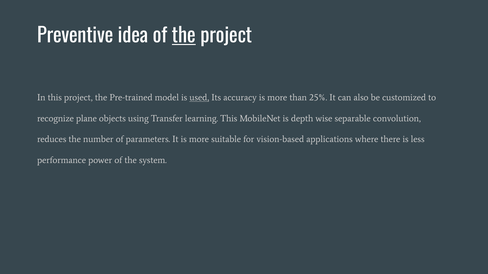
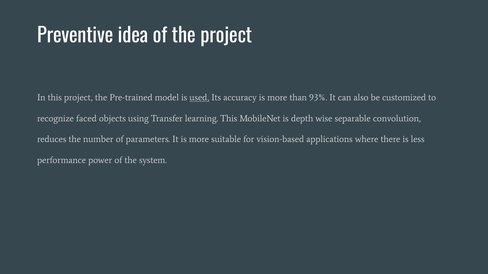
the underline: present -> none (184, 36)
25%: 25% -> 93% (318, 98)
plane: plane -> faced (86, 119)
